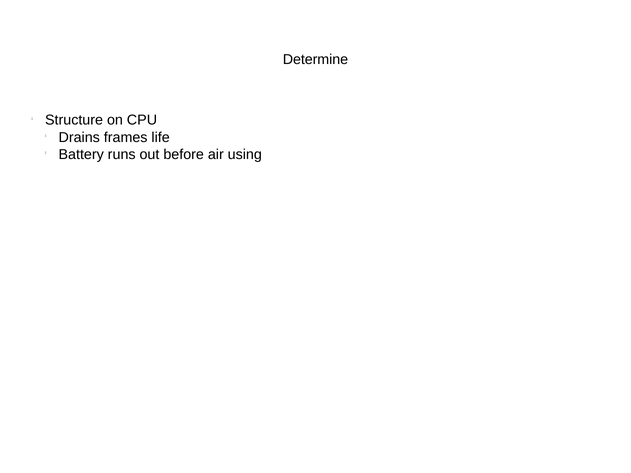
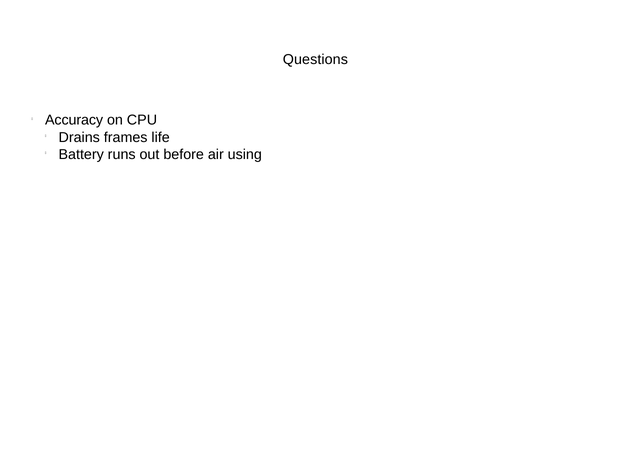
Determine: Determine -> Questions (315, 59)
Structure: Structure -> Accuracy (74, 120)
